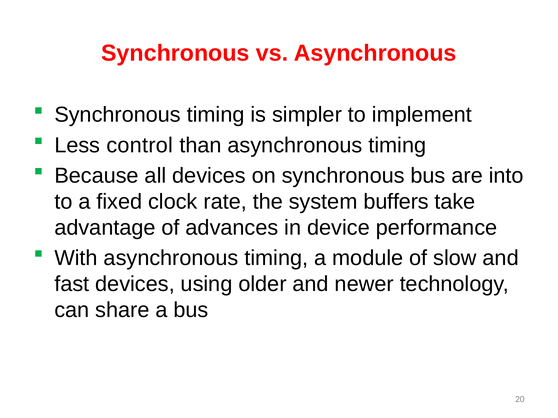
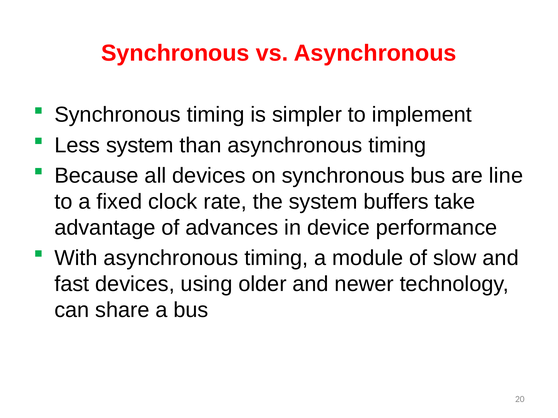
Less control: control -> system (140, 145)
into: into -> line (506, 176)
